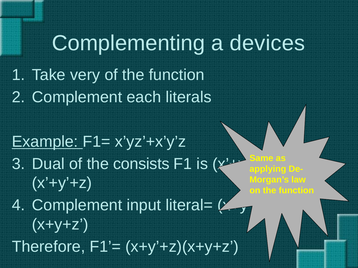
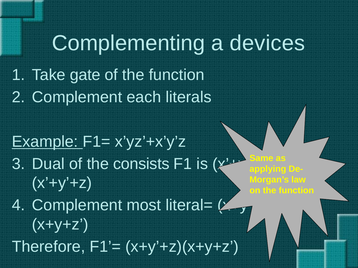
very: very -> gate (85, 75)
input: input -> most (144, 206)
